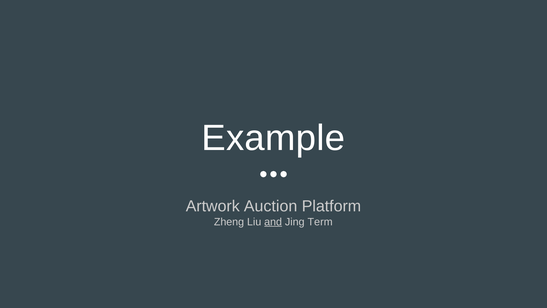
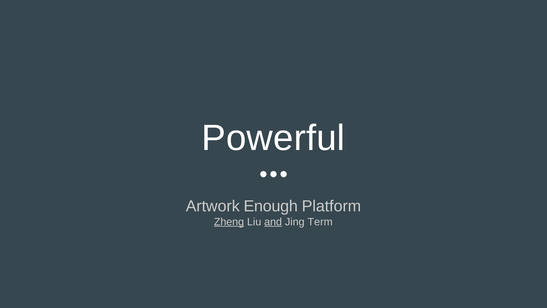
Example: Example -> Powerful (273, 138)
Auction: Auction -> Enough (271, 206)
Zheng underline: none -> present (229, 222)
